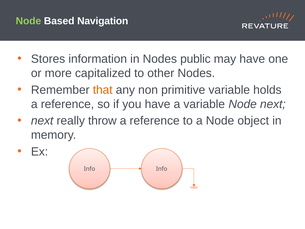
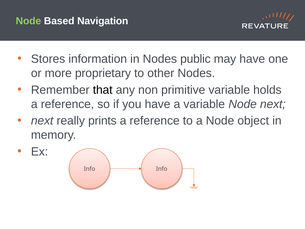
capitalized: capitalized -> proprietary (103, 73)
that colour: orange -> black (103, 90)
throw: throw -> prints (102, 121)
